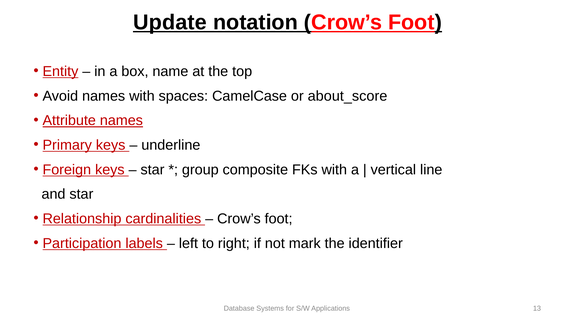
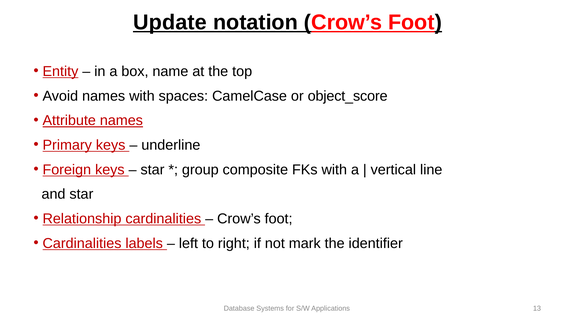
about_score: about_score -> object_score (348, 96)
Participation: Participation -> Cardinalities (82, 243)
